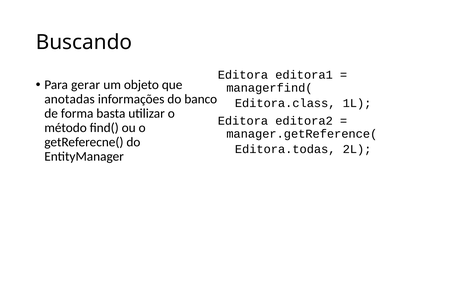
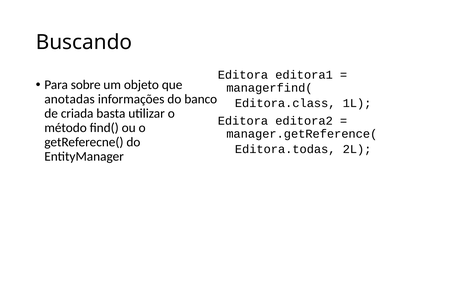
gerar: gerar -> sobre (86, 85)
forma: forma -> criada (77, 114)
